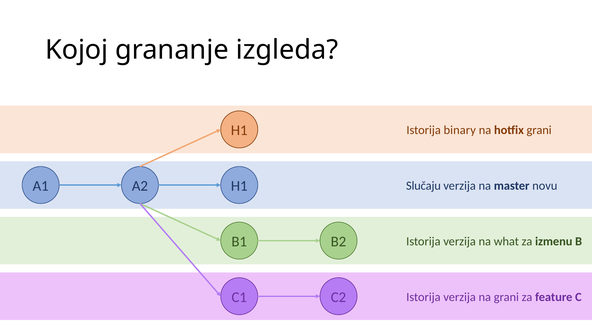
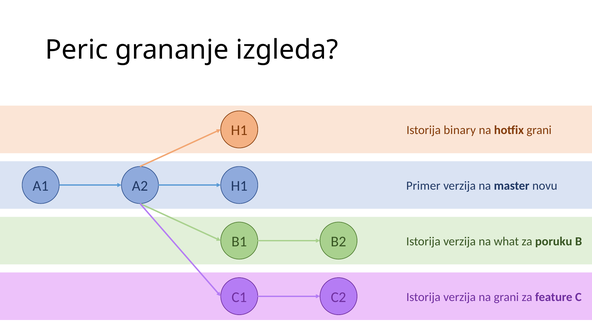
Kojoj: Kojoj -> Peric (77, 50)
Slučaju: Slučaju -> Primer (423, 186)
izmenu: izmenu -> poruku (554, 241)
